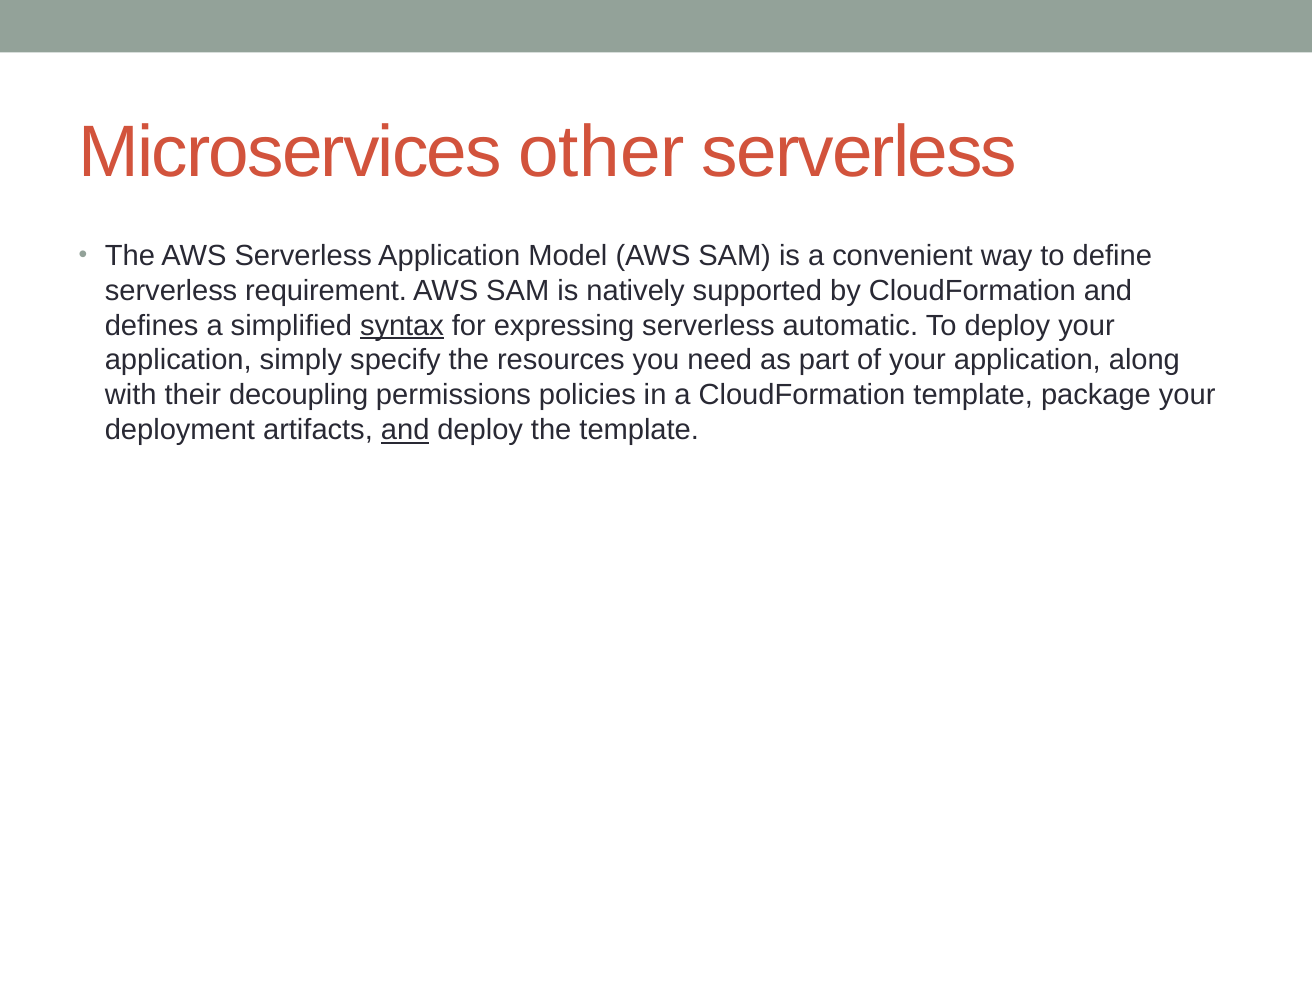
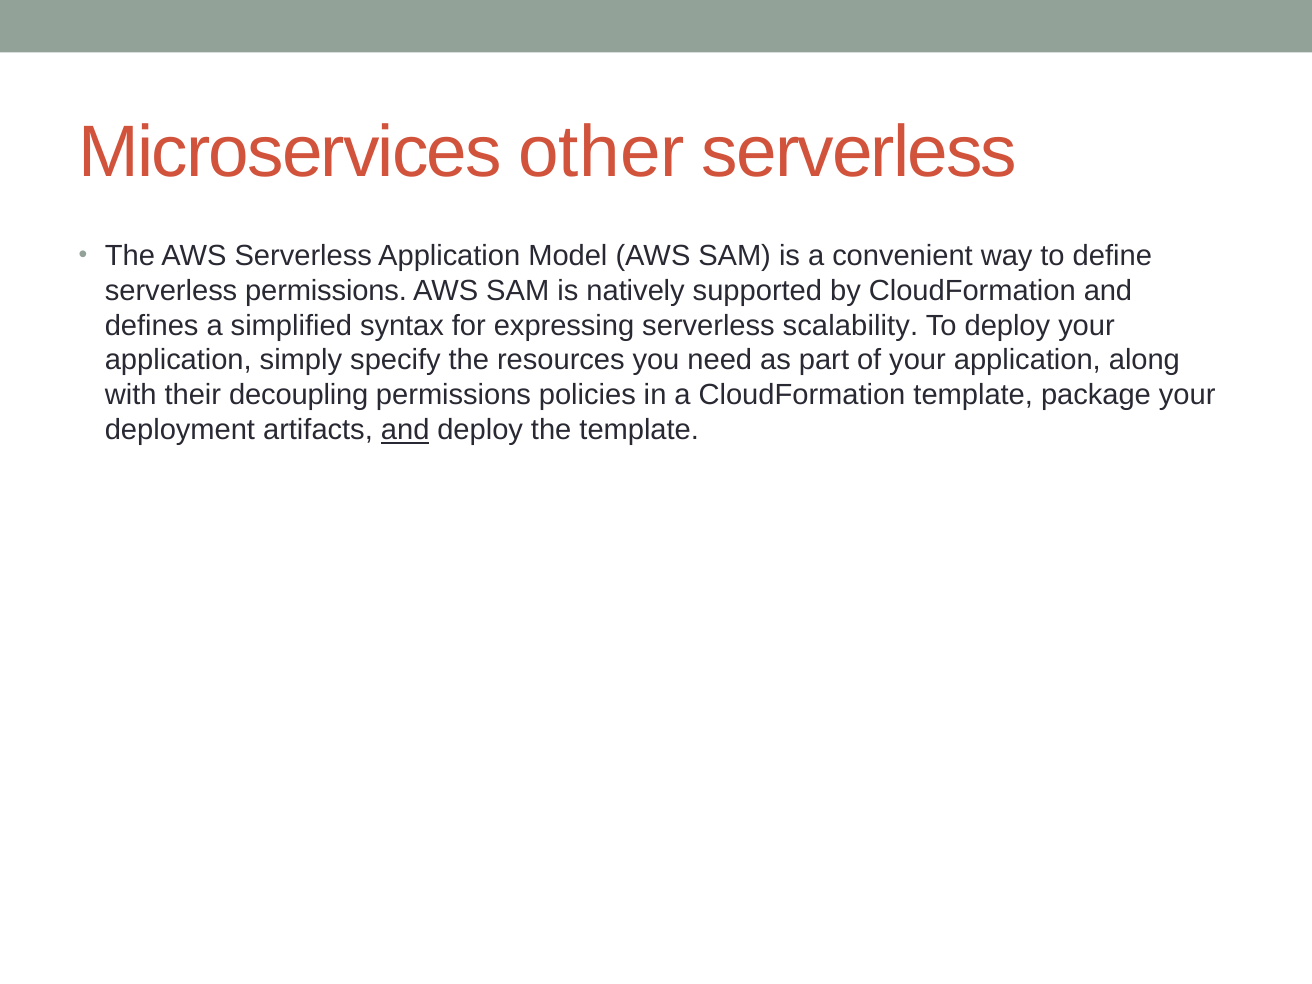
serverless requirement: requirement -> permissions (326, 291)
syntax underline: present -> none (402, 325)
automatic: automatic -> scalability (850, 325)
